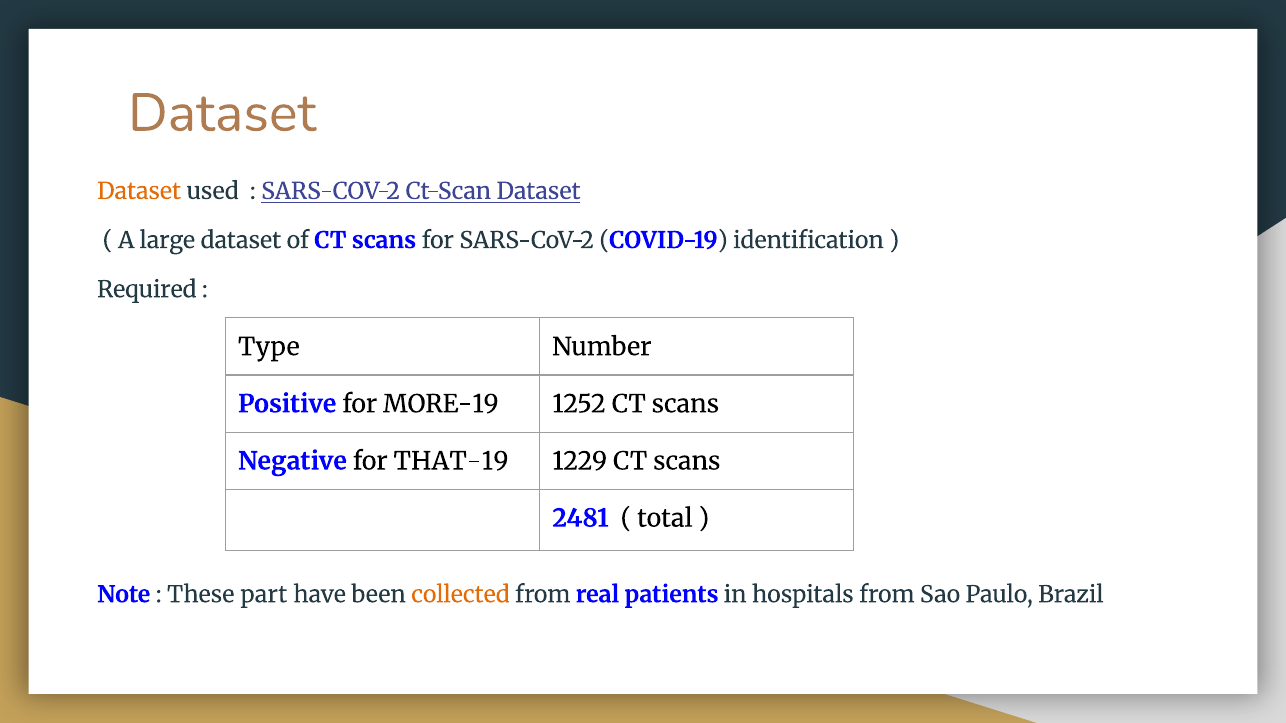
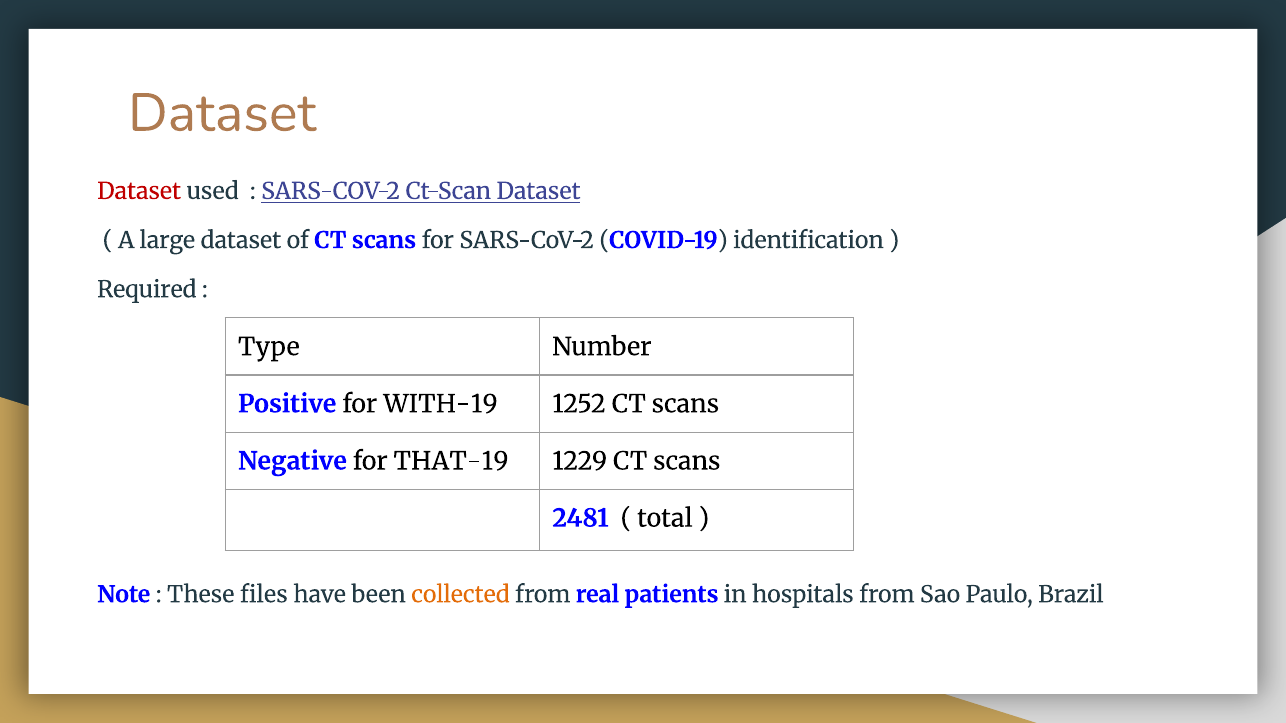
Dataset colour: orange -> red (139, 191)
MORE-19: MORE-19 -> WITH-19 (441, 404)
part: part -> files (264, 595)
